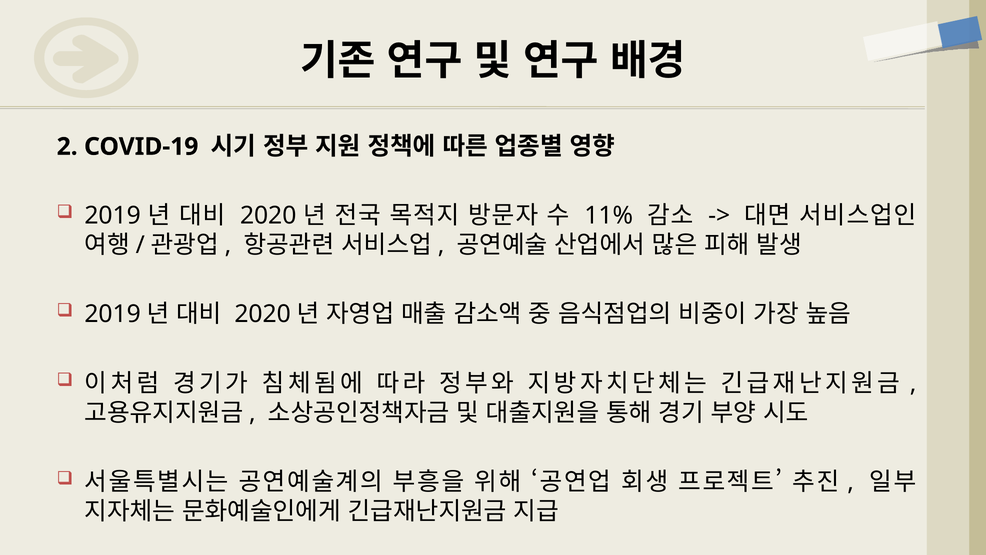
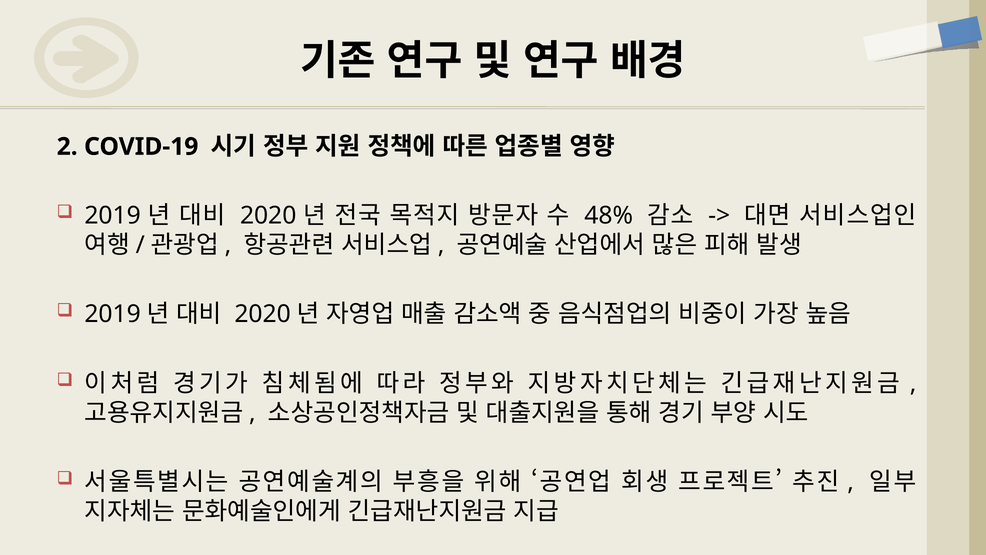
11%: 11% -> 48% (609, 216)
